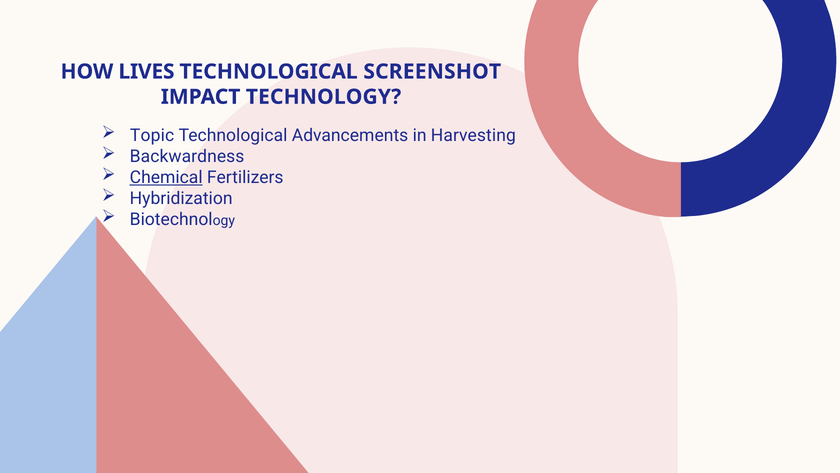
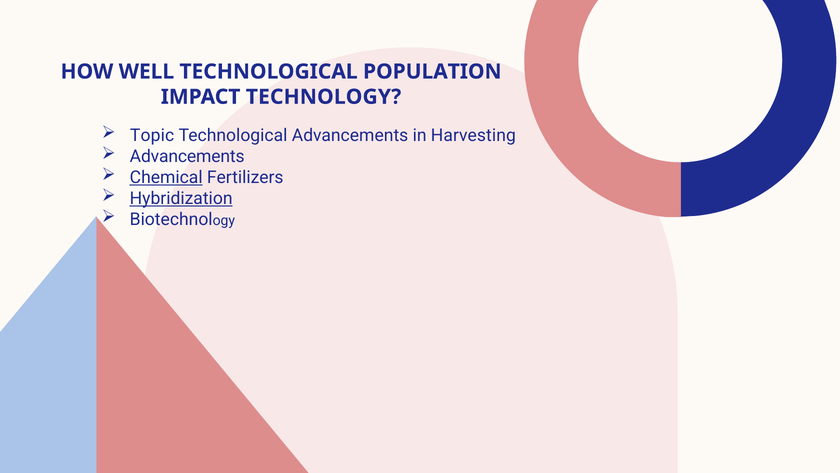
LIVES: LIVES -> WELL (146, 72)
SCREENSHOT: SCREENSHOT -> POPULATION (432, 72)
Backwardness: Backwardness -> Advancements (187, 156)
Hybridization underline: none -> present (181, 198)
